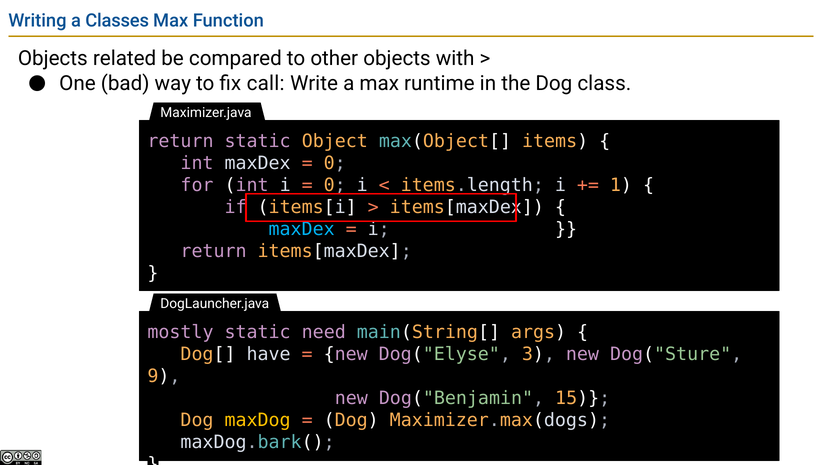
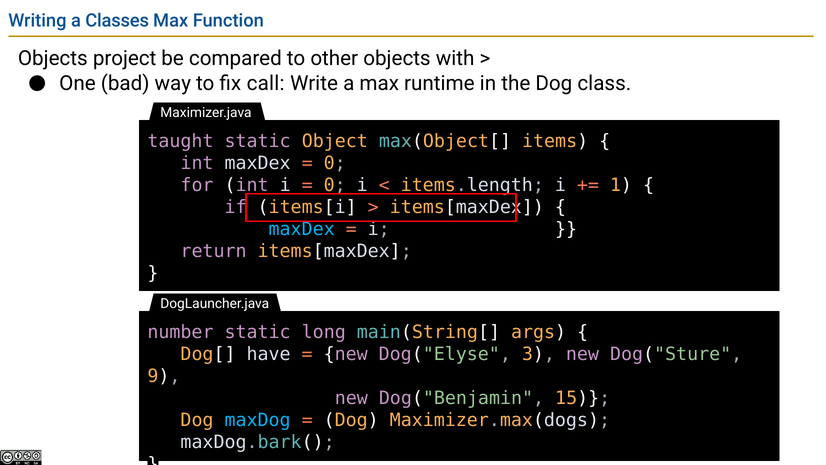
related: related -> project (125, 58)
return: return -> taught (180, 141)
mostly: mostly -> number (180, 332)
need: need -> long (324, 332)
maxDog colour: yellow -> light blue (258, 420)
